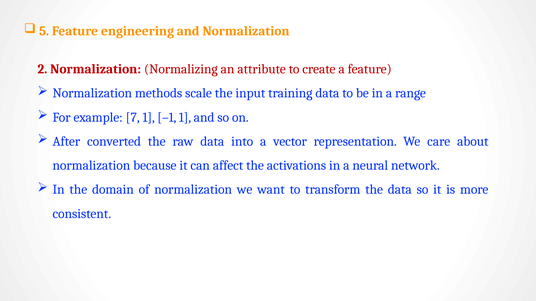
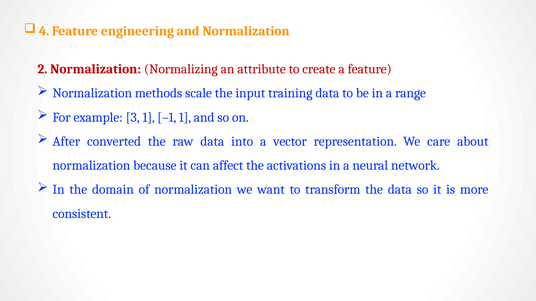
5: 5 -> 4 (44, 31)
7: 7 -> 3 (133, 117)
